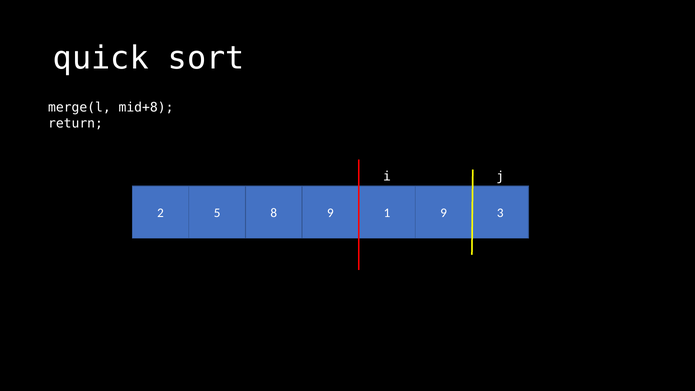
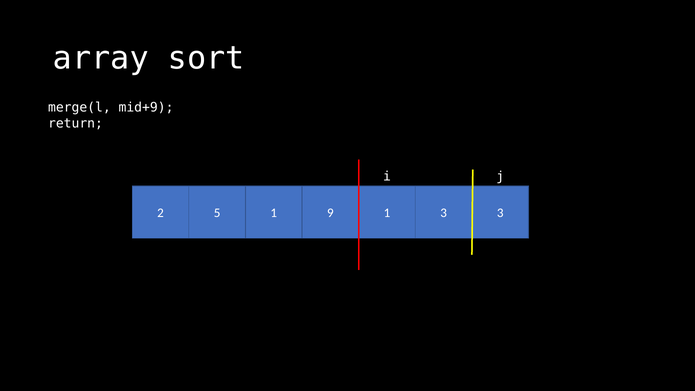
quick: quick -> array (101, 58)
mid+8: mid+8 -> mid+9 (146, 108)
5 8: 8 -> 1 (274, 213)
1 9: 9 -> 3 (444, 213)
